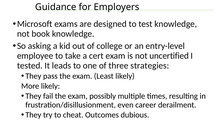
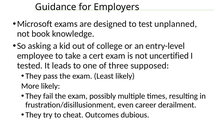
test knowledge: knowledge -> unplanned (176, 24)
strategies: strategies -> supposed (150, 65)
